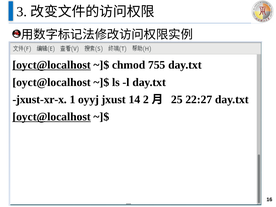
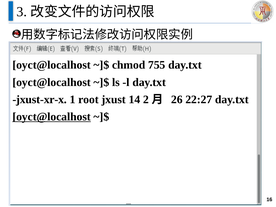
oyct@localhost underline: present -> none (52, 65)
oyyj: oyyj -> root (88, 99)
25: 25 -> 26 (177, 99)
